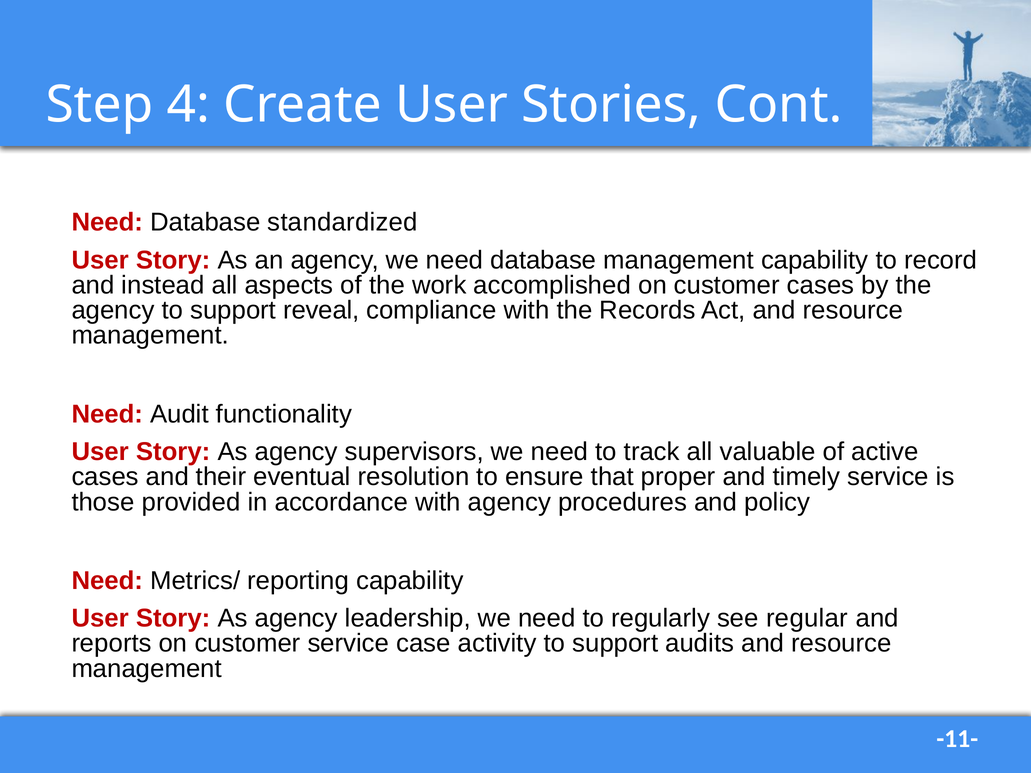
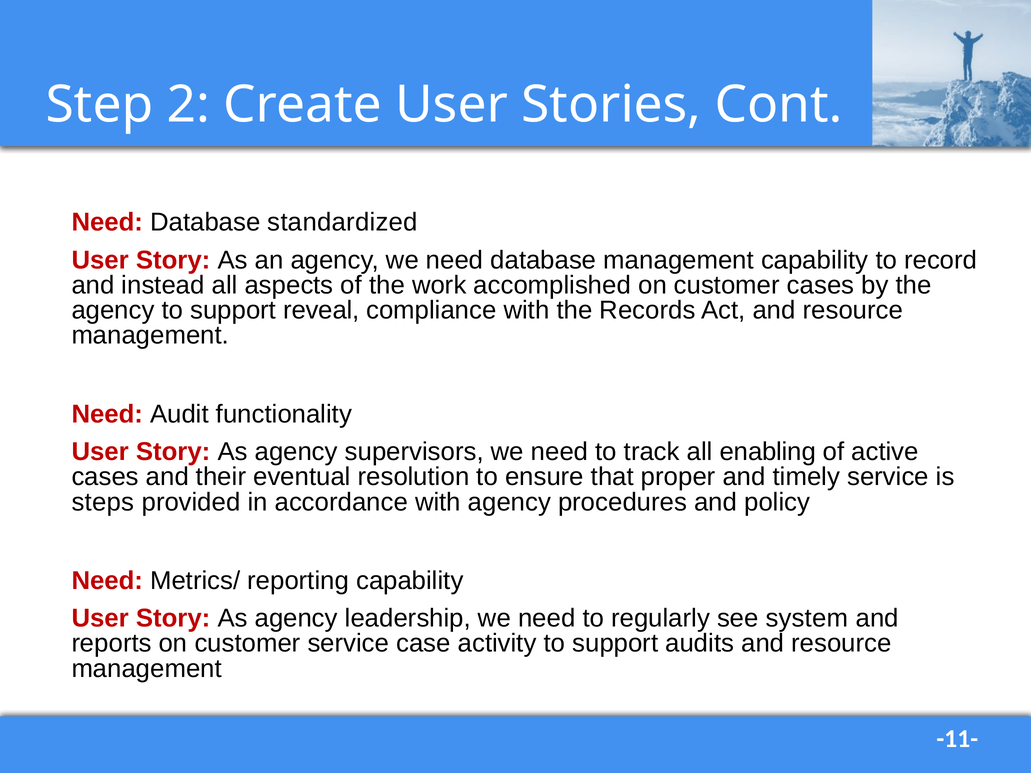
4: 4 -> 2 (188, 105)
valuable: valuable -> enabling (768, 452)
those: those -> steps (103, 502)
regular: regular -> system (807, 619)
